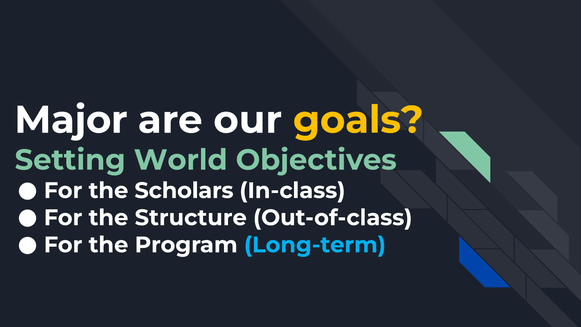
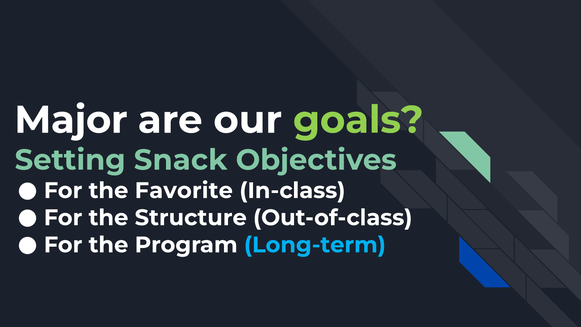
goals colour: yellow -> light green (358, 120)
World: World -> Snack (181, 160)
Scholars: Scholars -> Favorite (184, 190)
